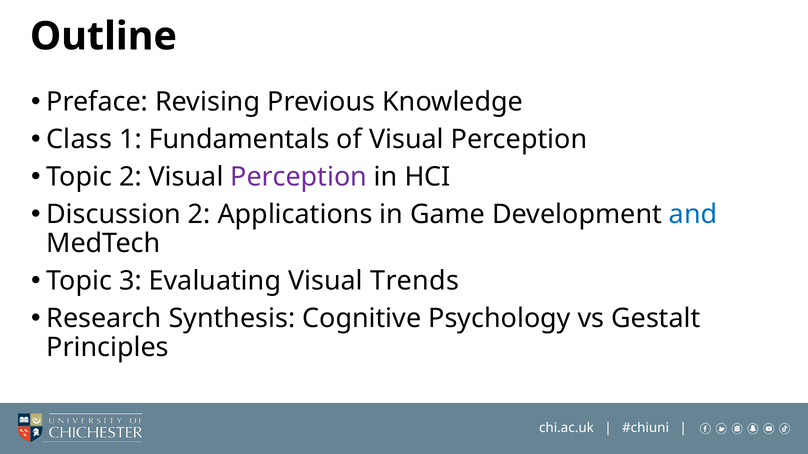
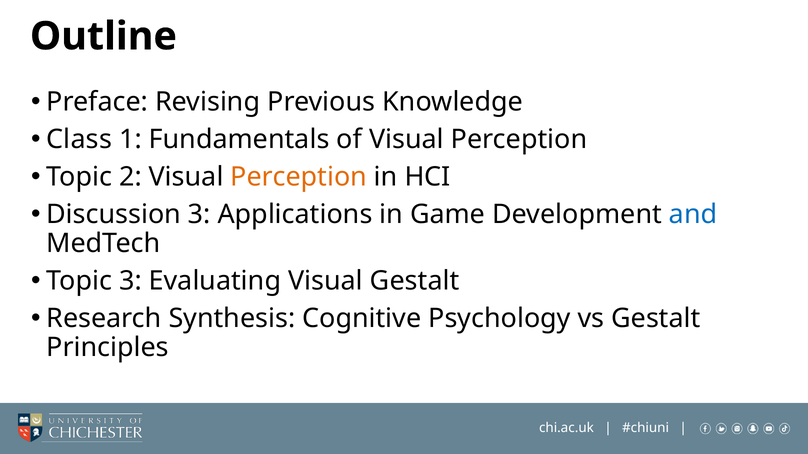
Perception colour: purple -> orange (299, 177)
Discussion 2: 2 -> 3 (199, 214)
Visual Trends: Trends -> Gestalt (415, 281)
